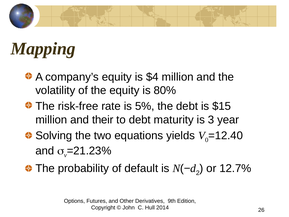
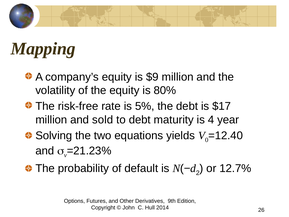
$4: $4 -> $9 (152, 77)
$15: $15 -> $17 (222, 106)
their: their -> sold (103, 120)
3: 3 -> 4 (211, 120)
